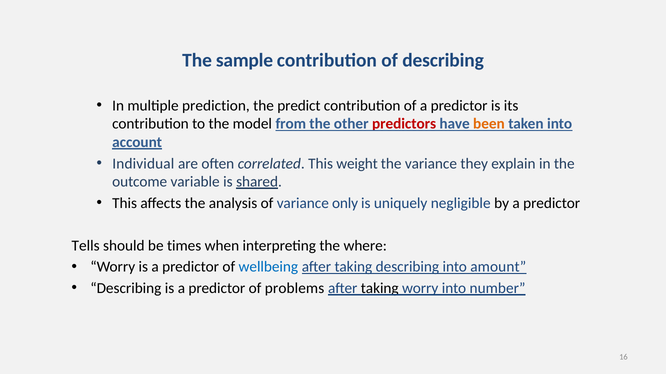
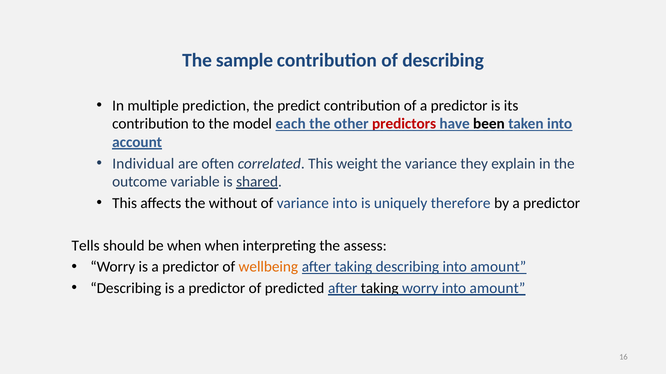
from: from -> each (291, 124)
been colour: orange -> black (489, 124)
analysis: analysis -> without (233, 203)
variance only: only -> into (345, 203)
negligible: negligible -> therefore (461, 203)
be times: times -> when (184, 246)
where: where -> assess (365, 246)
wellbeing colour: blue -> orange (268, 267)
problems: problems -> predicted (295, 289)
worry into number: number -> amount (497, 289)
